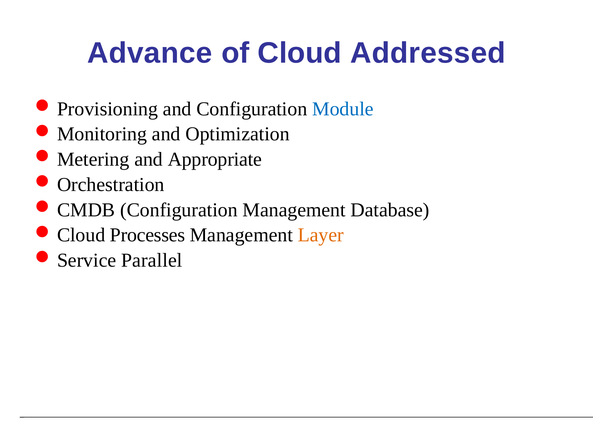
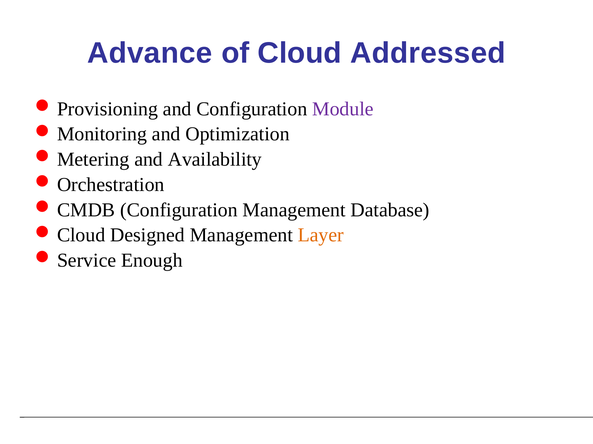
Module colour: blue -> purple (343, 109)
Appropriate: Appropriate -> Availability (215, 160)
Processes: Processes -> Designed (148, 235)
Parallel: Parallel -> Enough (152, 261)
